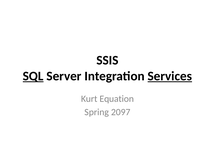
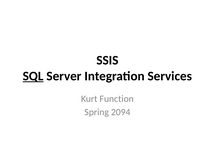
Services underline: present -> none (170, 76)
Equation: Equation -> Function (117, 99)
2097: 2097 -> 2094 (121, 112)
